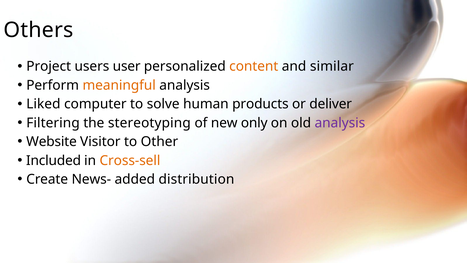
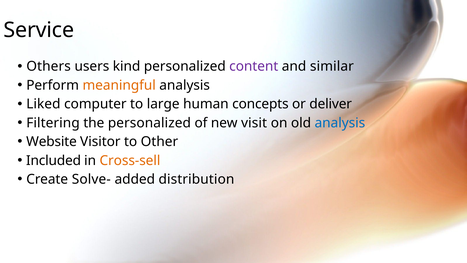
Others: Others -> Service (39, 30)
Project: Project -> Others (49, 66)
user: user -> kind (127, 66)
content colour: orange -> purple (254, 66)
solve: solve -> large (163, 104)
products: products -> concepts (260, 104)
the stereotyping: stereotyping -> personalized (149, 123)
only: only -> visit (254, 123)
analysis colour: purple -> blue (340, 123)
News-: News- -> Solve- (91, 179)
